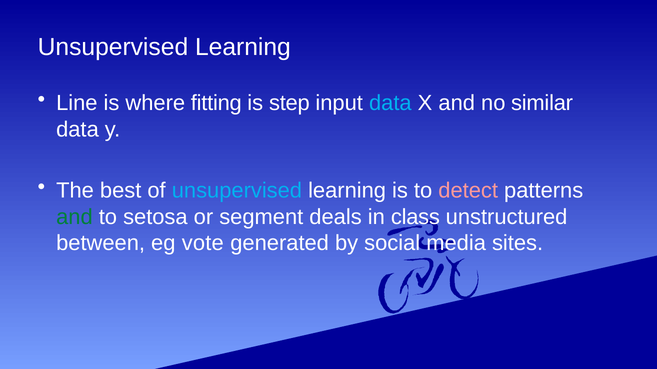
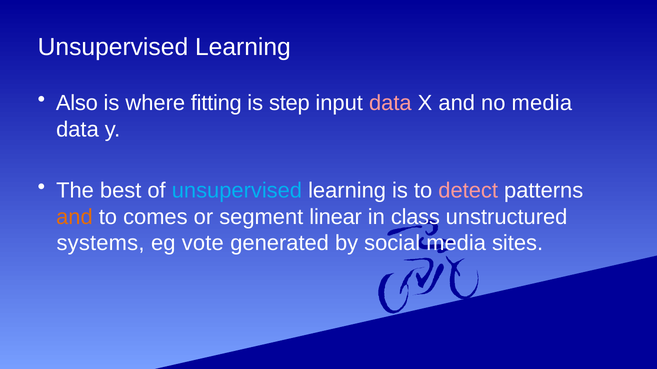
Line: Line -> Also (77, 103)
data colour: light blue -> pink (390, 103)
no similar: similar -> media (542, 103)
and colour: green -> orange (74, 217)
setosa: setosa -> comes (155, 217)
deals: deals -> linear (336, 217)
between: between -> systems (100, 244)
